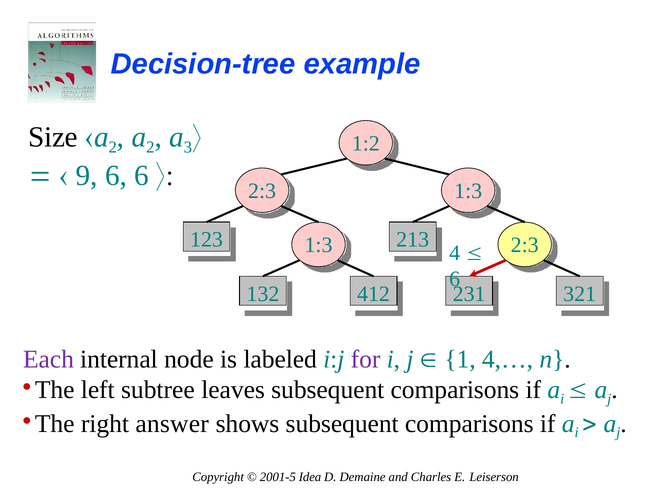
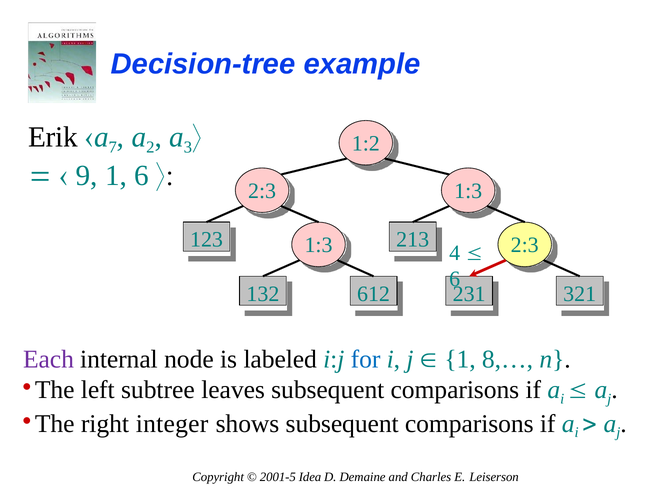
Size: Size -> Erik (53, 137)
2: 2 -> 7 (113, 147)
9 6: 6 -> 1 (116, 176)
412: 412 -> 612 (374, 294)
for colour: purple -> blue (366, 360)
4,…: 4,… -> 8,… (508, 360)
answer: answer -> integer (172, 424)
